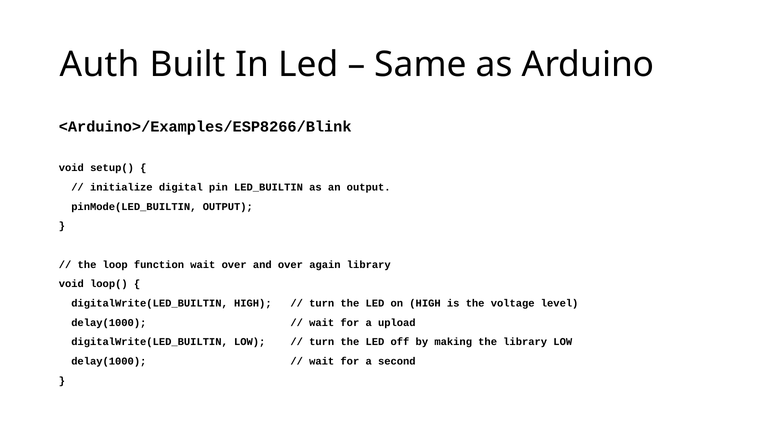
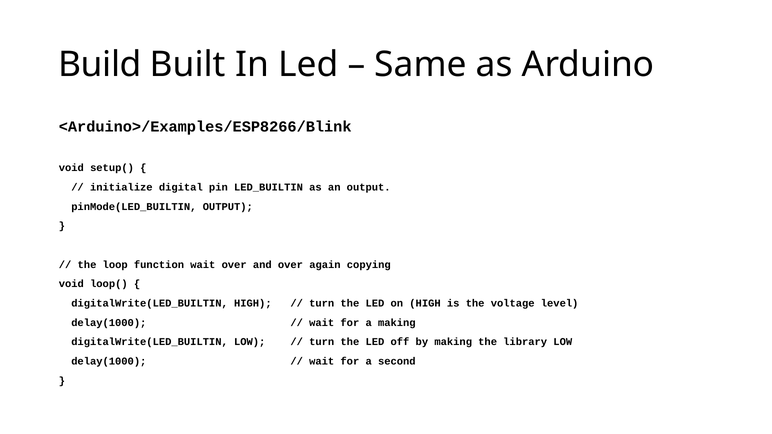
Auth: Auth -> Build (100, 65)
again library: library -> copying (369, 265)
a upload: upload -> making (397, 323)
